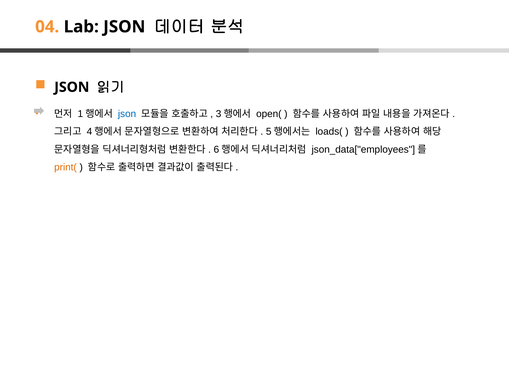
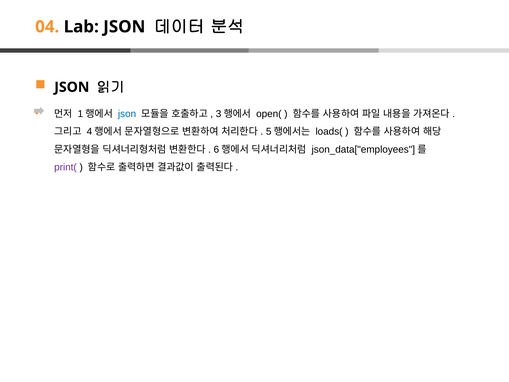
print( colour: orange -> purple (65, 167)
